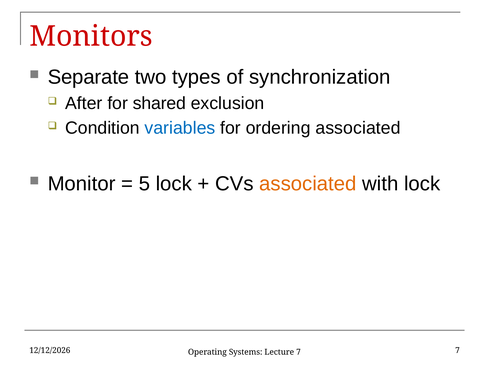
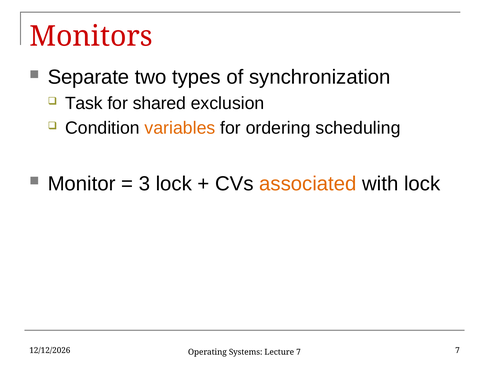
After: After -> Task (84, 103)
variables colour: blue -> orange (180, 128)
ordering associated: associated -> scheduling (358, 128)
5: 5 -> 3 (144, 184)
